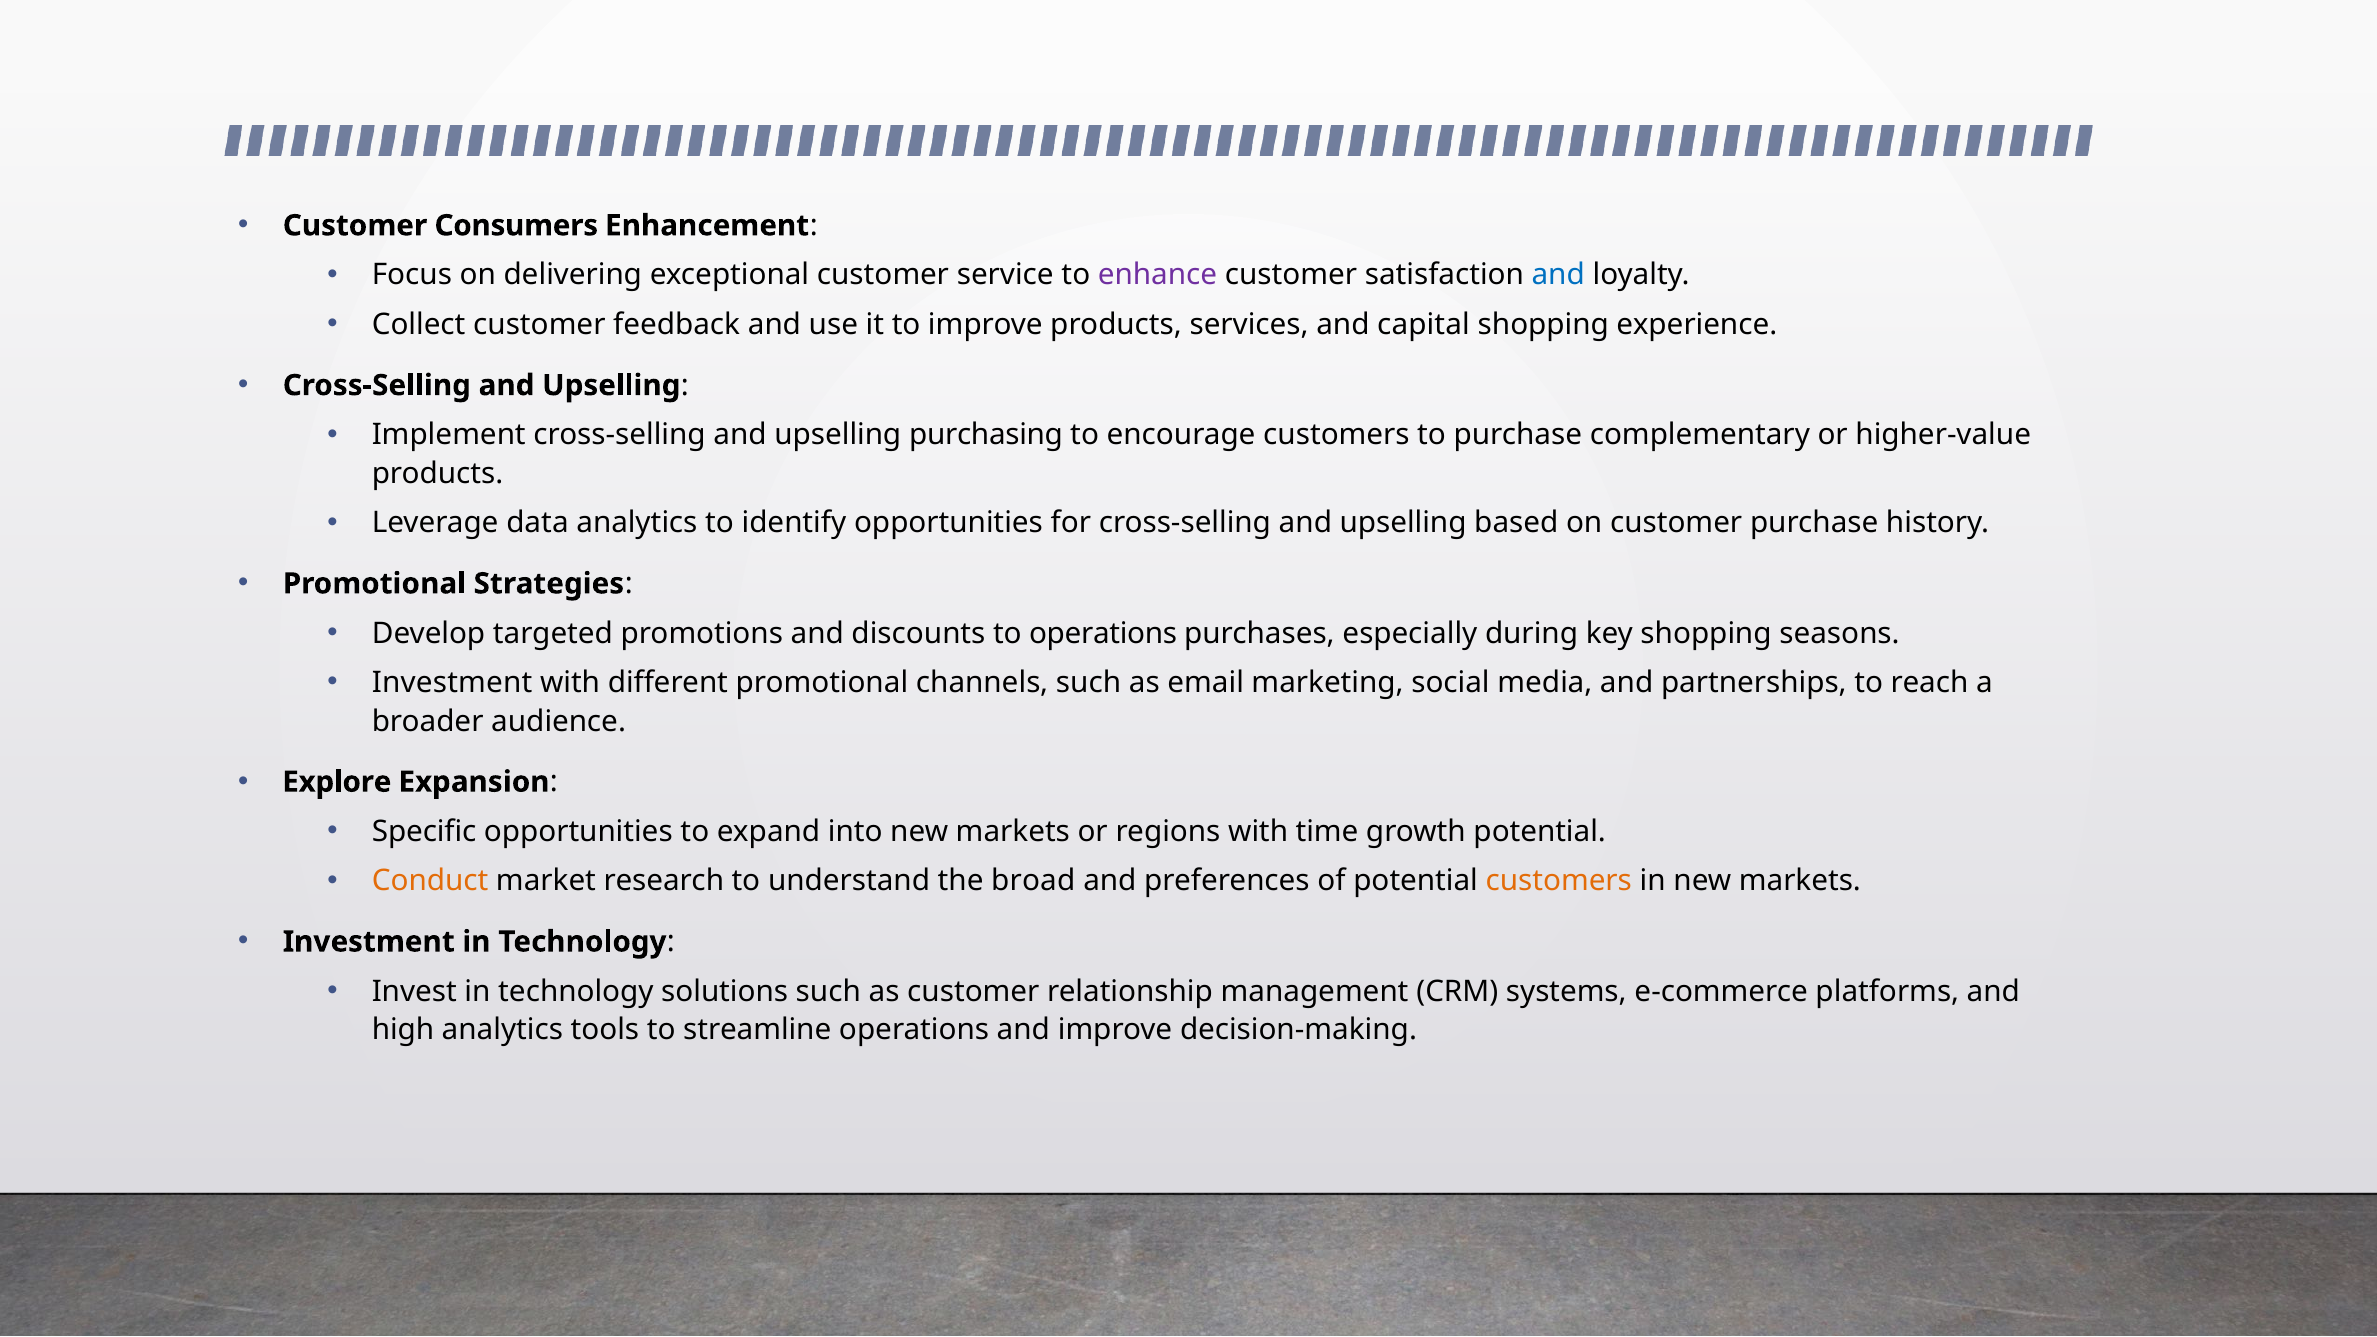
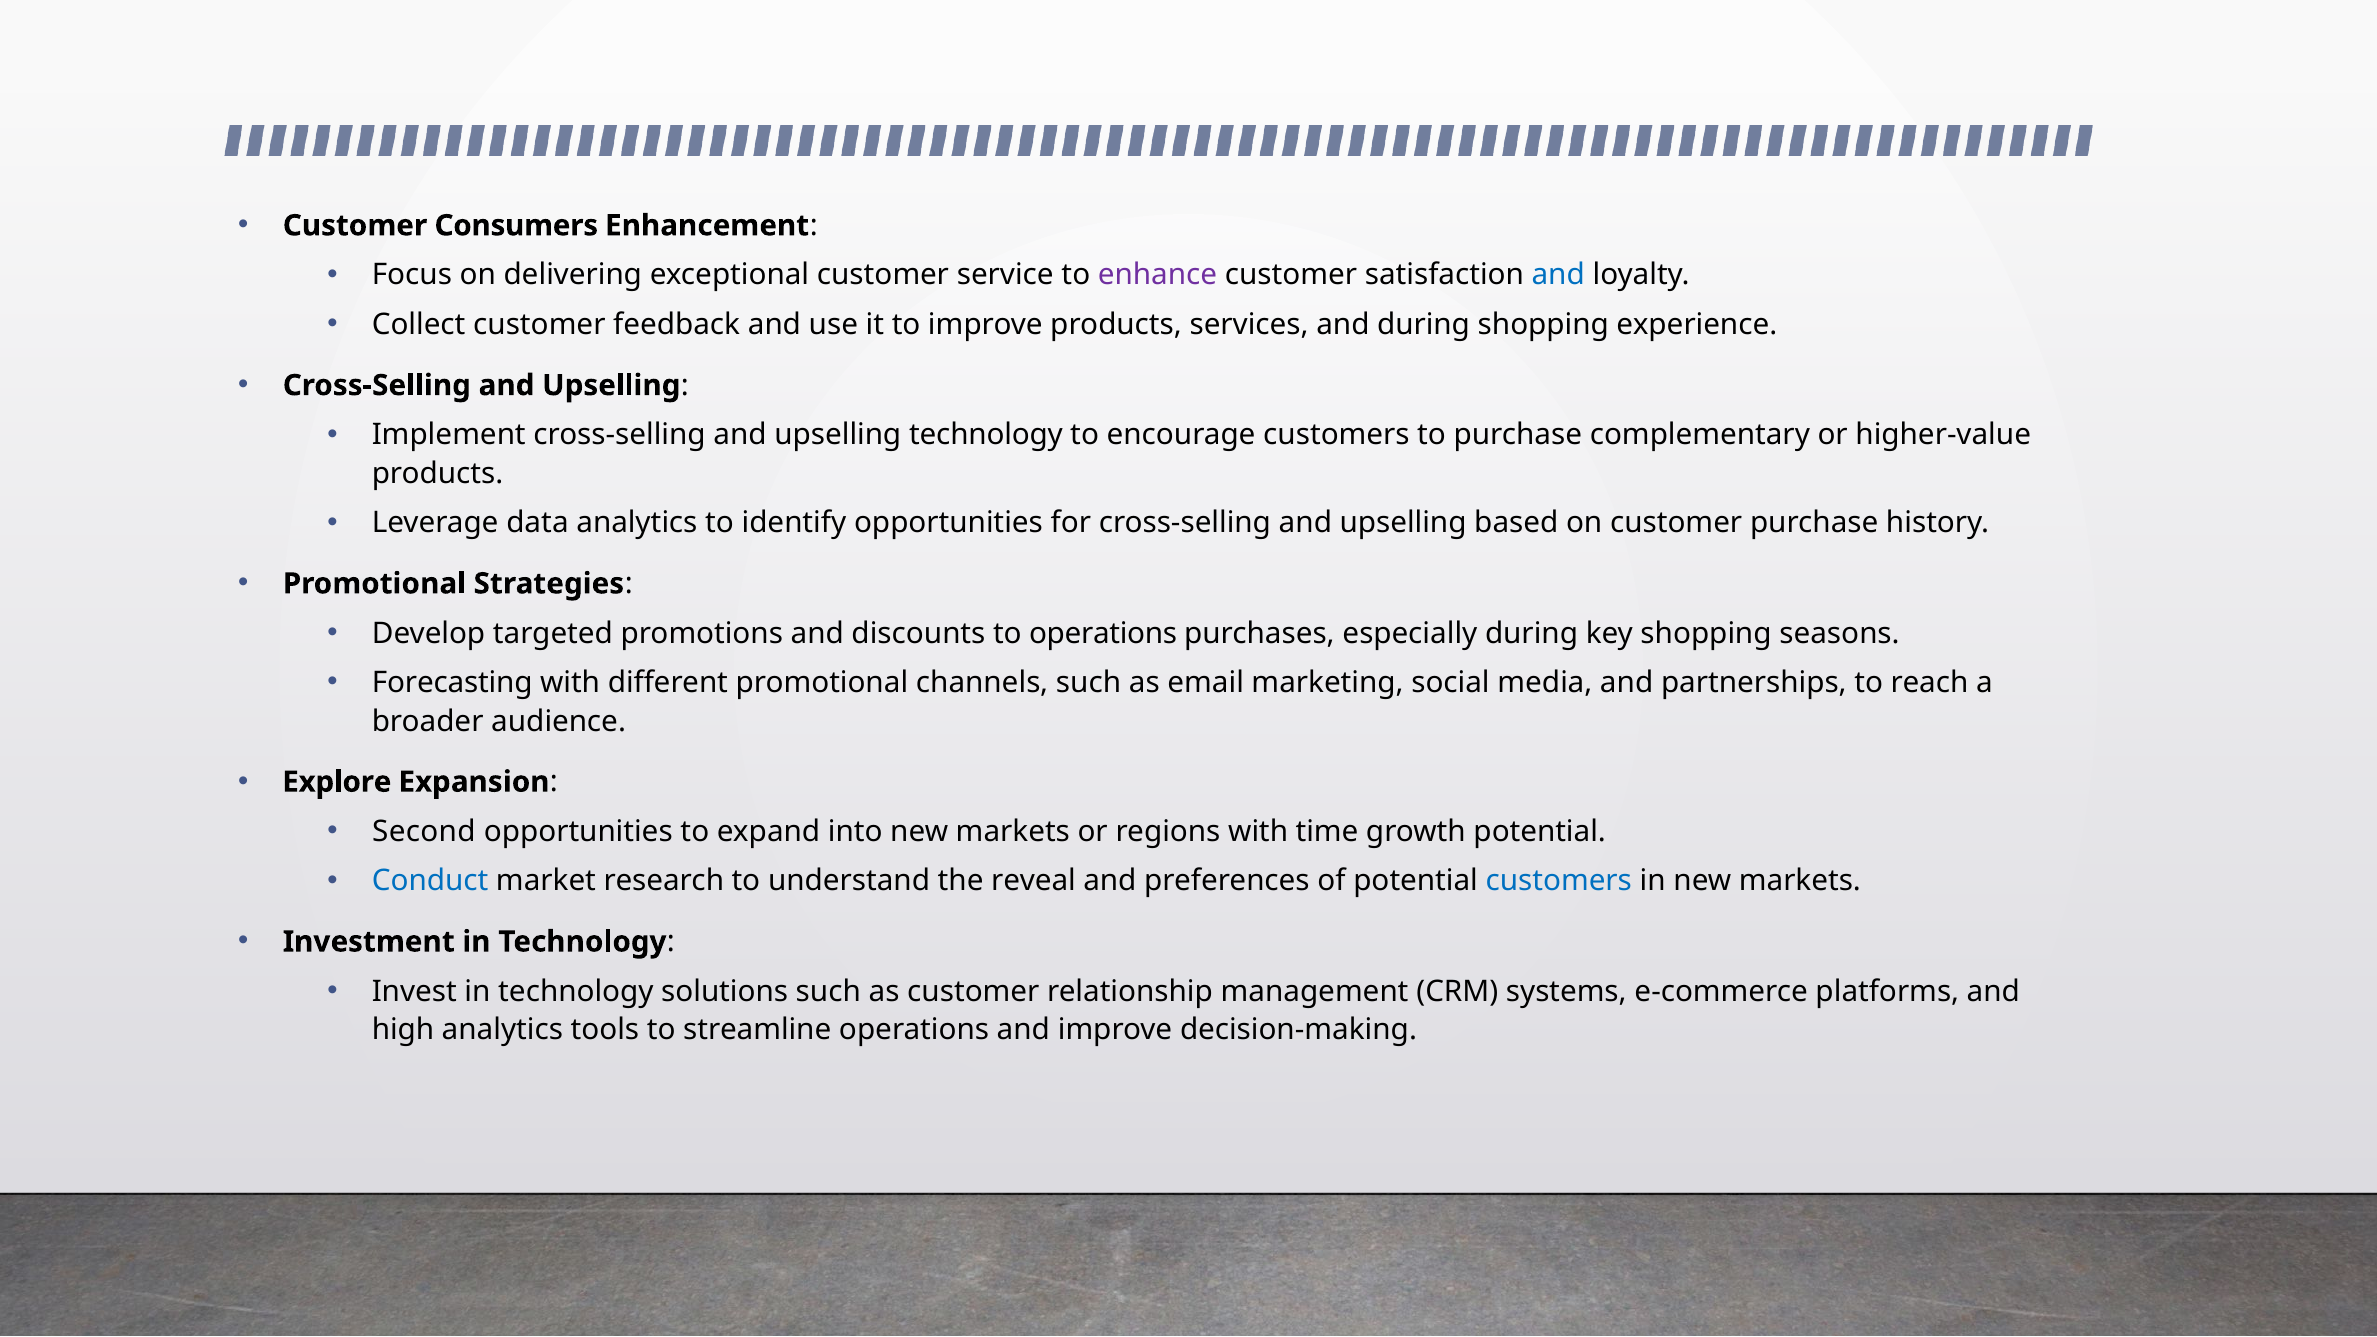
and capital: capital -> during (1424, 325)
upselling purchasing: purchasing -> technology (986, 435)
Investment: Investment -> Forecasting (452, 683)
Specific: Specific -> Second (424, 832)
Conduct colour: orange -> blue (430, 881)
broad: broad -> reveal (1033, 881)
customers colour: orange -> blue (1559, 881)
